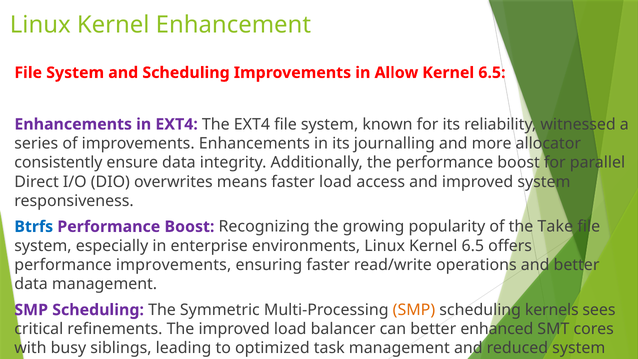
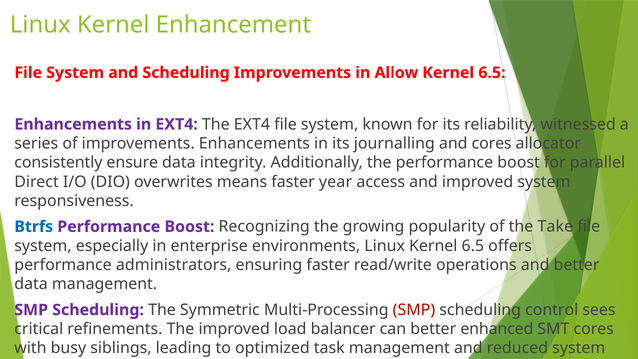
and more: more -> cores (492, 143)
faster load: load -> year (336, 182)
performance improvements: improvements -> administrators (174, 265)
SMP colour: orange -> red (414, 310)
kernels: kernels -> control (552, 310)
